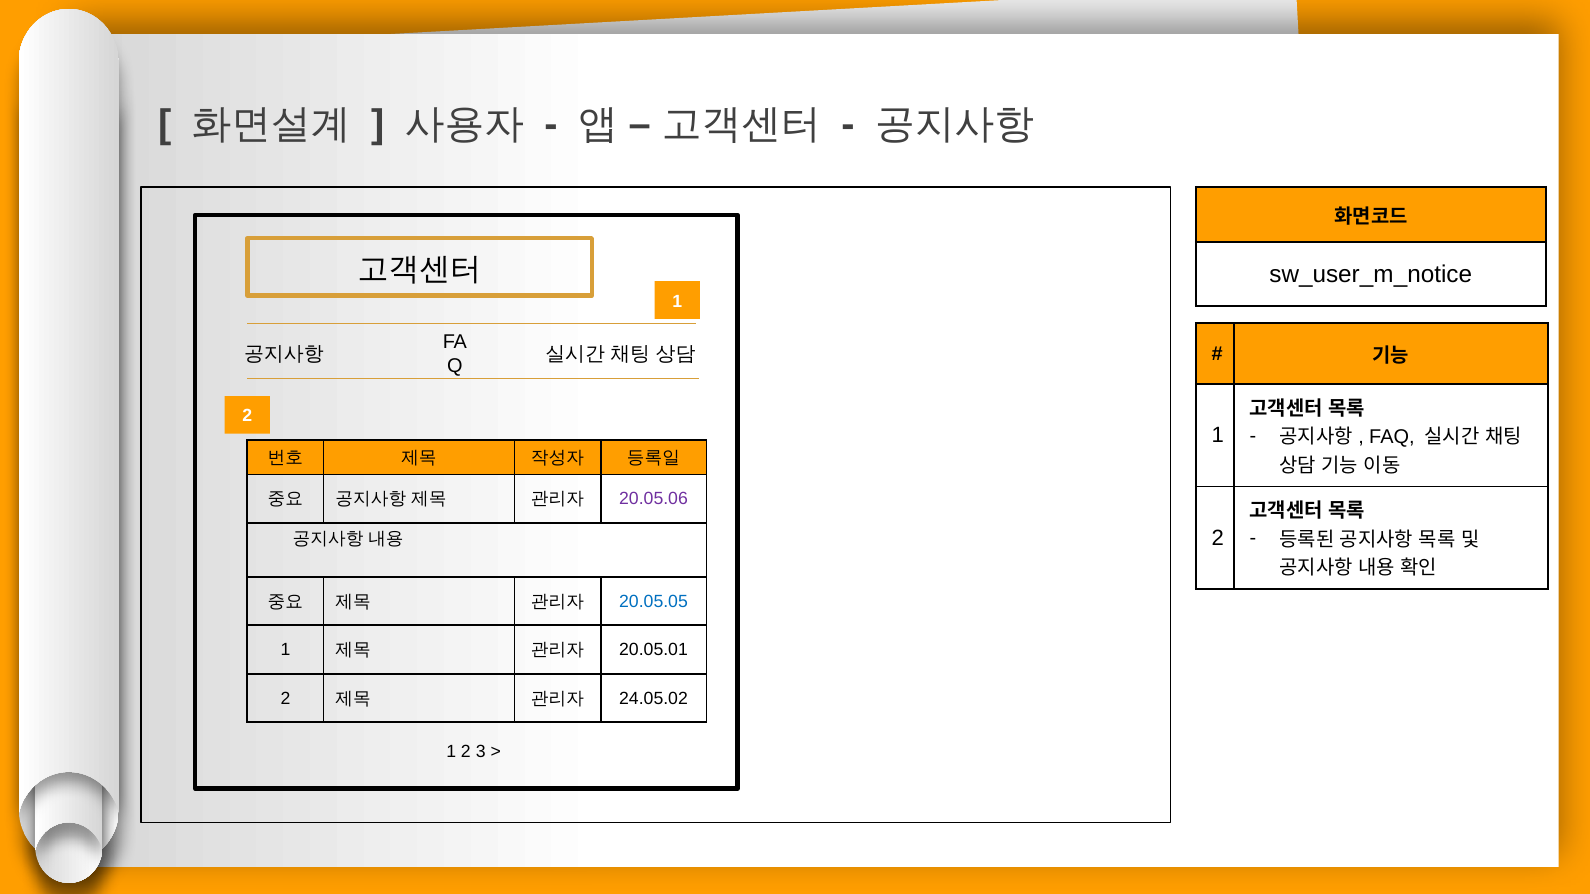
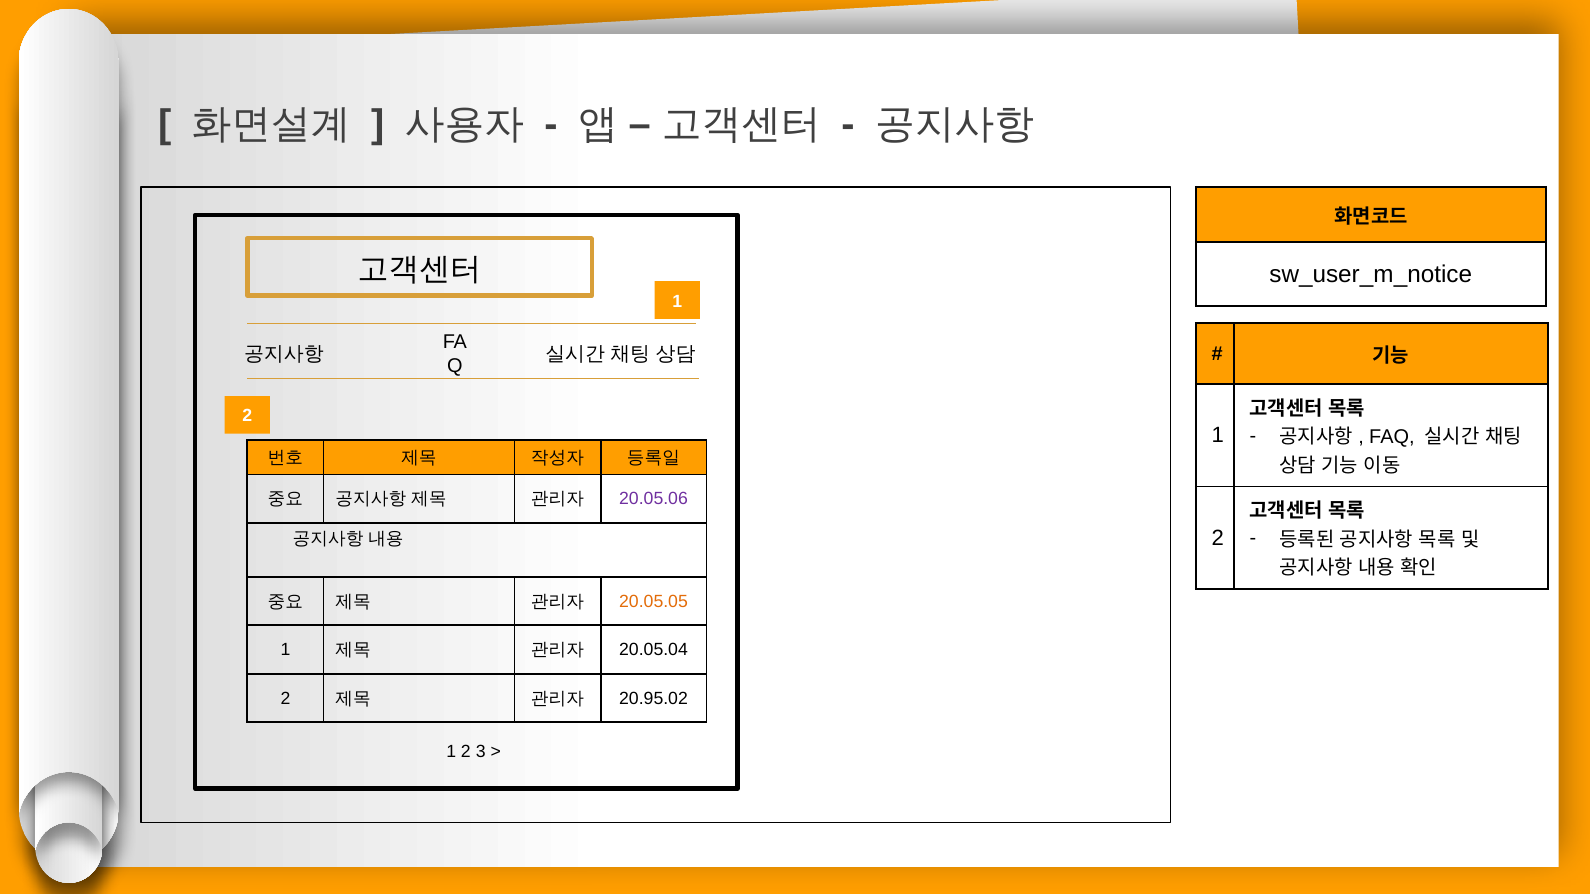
20.05.05 colour: blue -> orange (653, 602)
20.05.01: 20.05.01 -> 20.05.04 (653, 650)
24.05.02: 24.05.02 -> 20.95.02 (653, 699)
